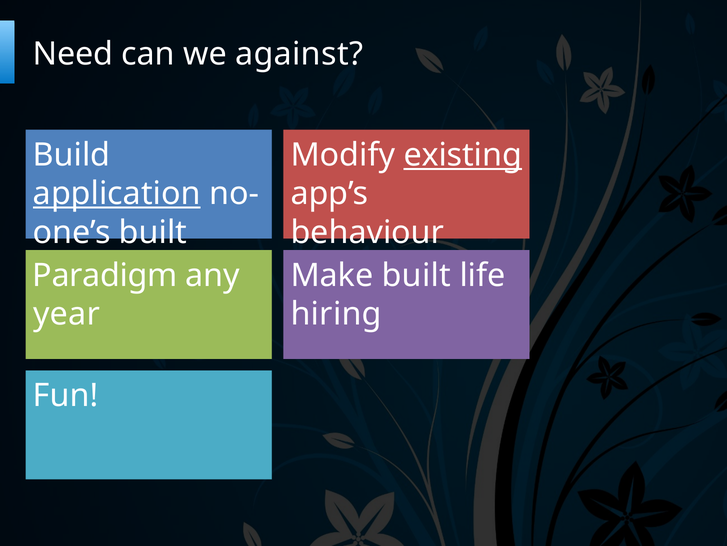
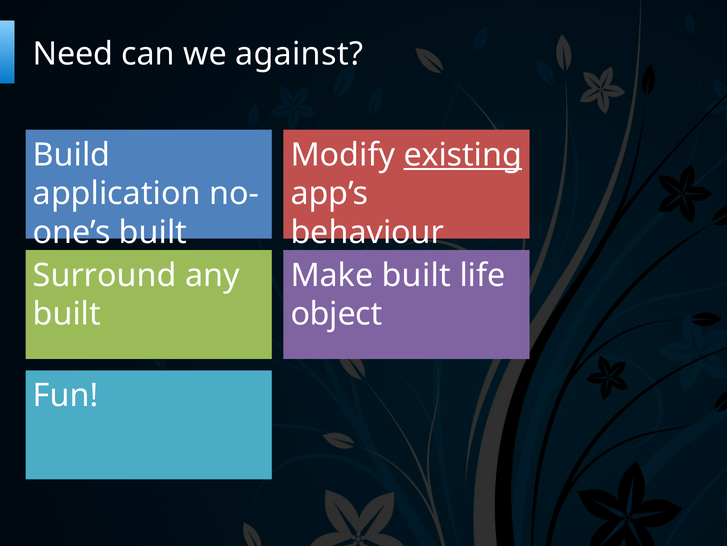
application underline: present -> none (117, 193)
Paradigm: Paradigm -> Surround (105, 275)
year: year -> built (67, 314)
hiring: hiring -> object (336, 314)
